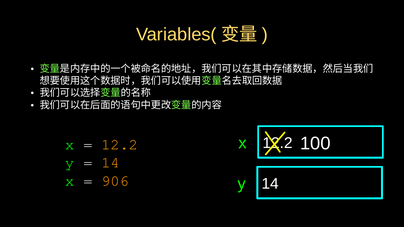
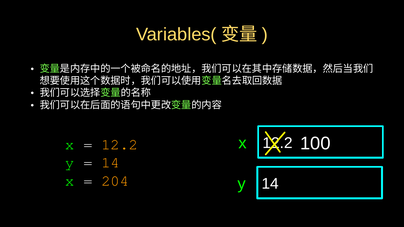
906: 906 -> 204 (115, 181)
